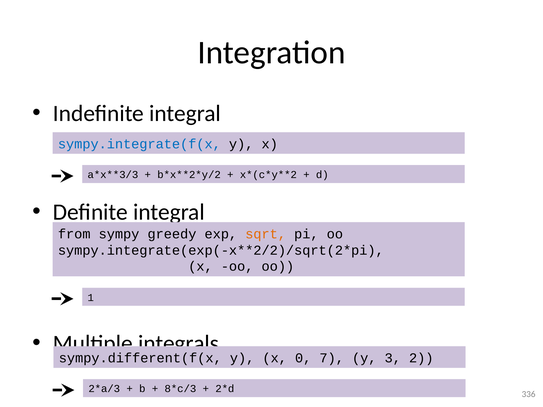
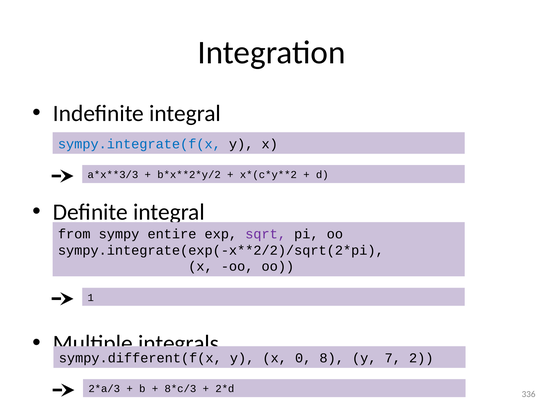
greedy: greedy -> entire (172, 234)
sqrt colour: orange -> purple (266, 234)
7: 7 -> 8 (332, 358)
3: 3 -> 7 (393, 358)
